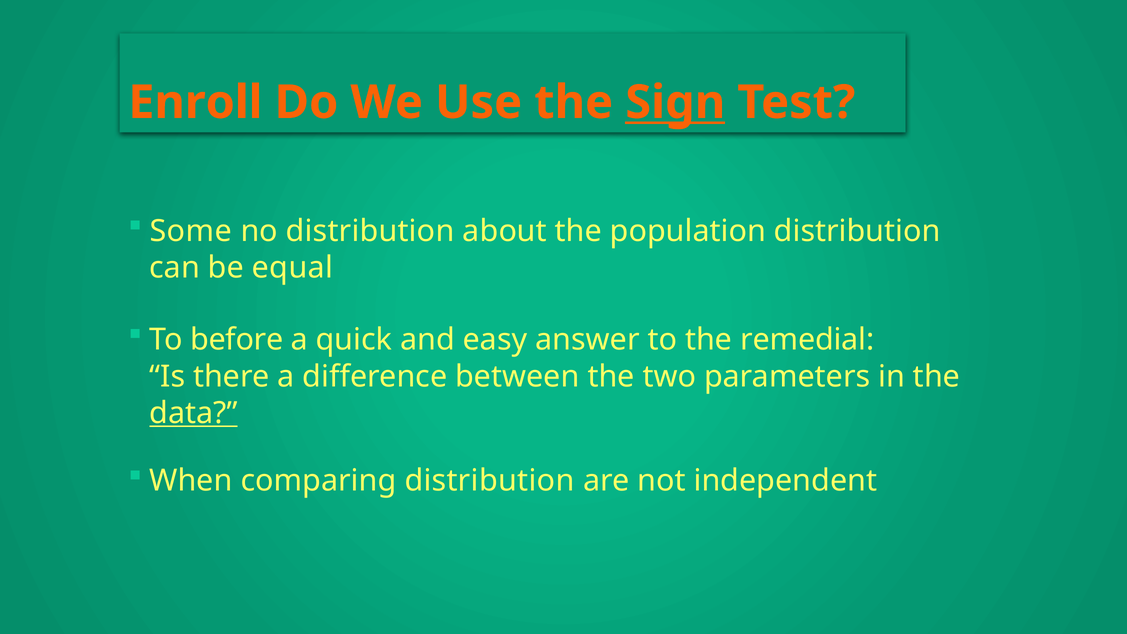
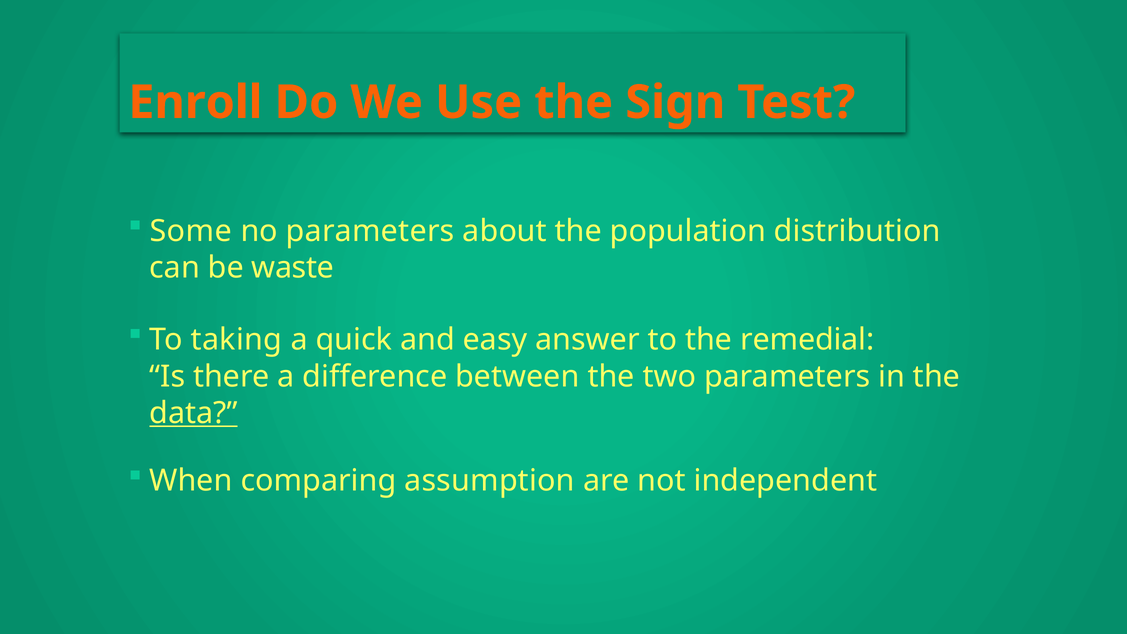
Sign underline: present -> none (675, 102)
no distribution: distribution -> parameters (370, 231)
equal: equal -> waste (293, 268)
before: before -> taking (236, 340)
comparing distribution: distribution -> assumption (490, 481)
